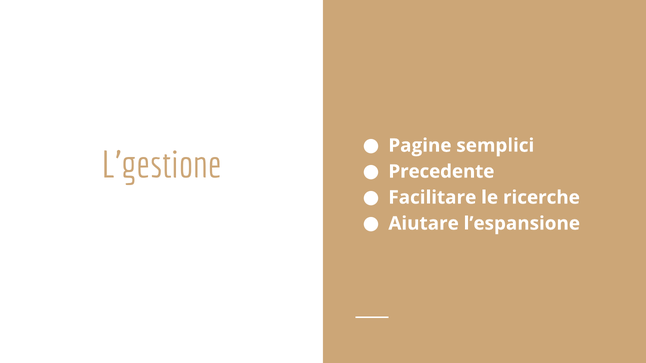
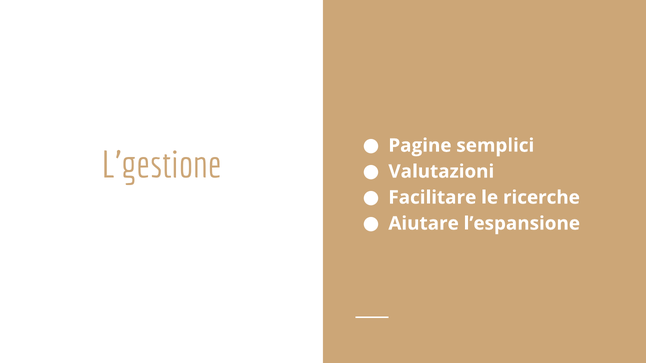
Precedente: Precedente -> Valutazioni (441, 172)
